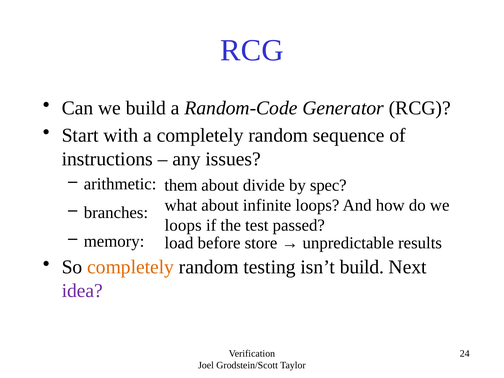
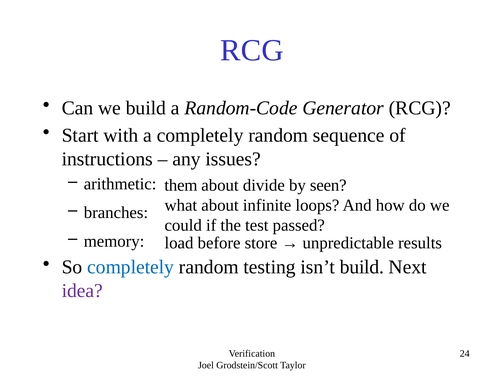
spec: spec -> seen (328, 185)
loops: loops -> could (183, 225)
completely colour: orange -> blue (131, 267)
